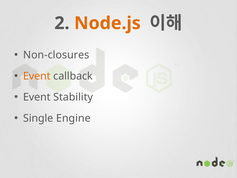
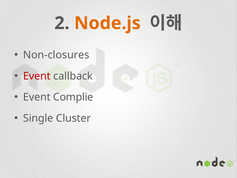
Event colour: orange -> red (37, 76)
Stability: Stability -> Complie (73, 97)
Engine: Engine -> Cluster (73, 118)
